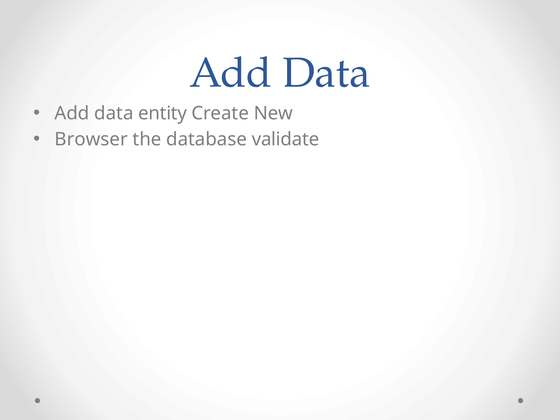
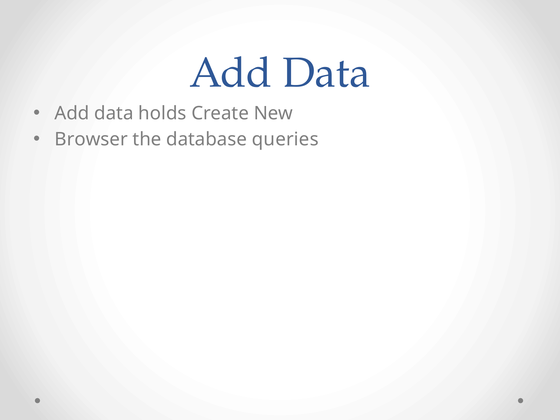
entity: entity -> holds (162, 113)
validate: validate -> queries (285, 139)
